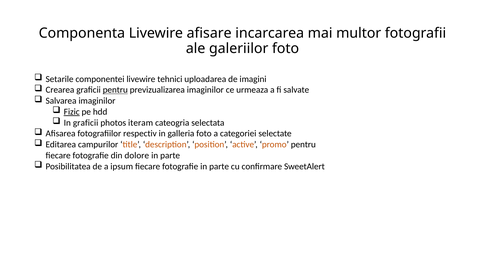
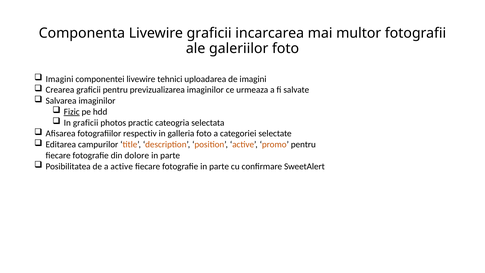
Livewire afisare: afisare -> graficii (209, 33)
Setarile: Setarile -> Imagini (60, 79)
pentru underline: present -> none (115, 90)
iteram: iteram -> practic (141, 123)
a ipsum: ipsum -> active (122, 166)
